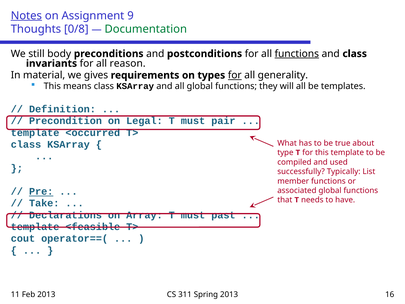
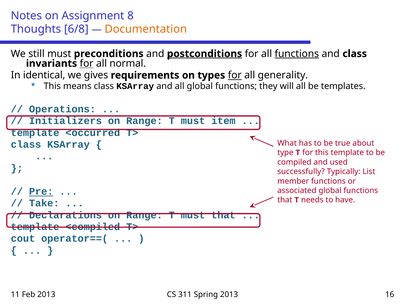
Notes underline: present -> none (26, 16)
9: 9 -> 8 (130, 16)
0/8: 0/8 -> 6/8 (76, 29)
Documentation colour: green -> orange (146, 29)
still body: body -> must (59, 54)
postconditions underline: none -> present (205, 54)
for underline: none -> present (87, 63)
reason: reason -> normal (128, 63)
material: material -> identical (44, 75)
Definition: Definition -> Operations (62, 109)
Precondition: Precondition -> Initializers (65, 121)
Legal: Legal -> Range (144, 121)
pair: pair -> item (223, 121)
Array: Array -> Range (144, 215)
must past: past -> that (223, 215)
<feasible: <feasible -> <compiled (93, 227)
